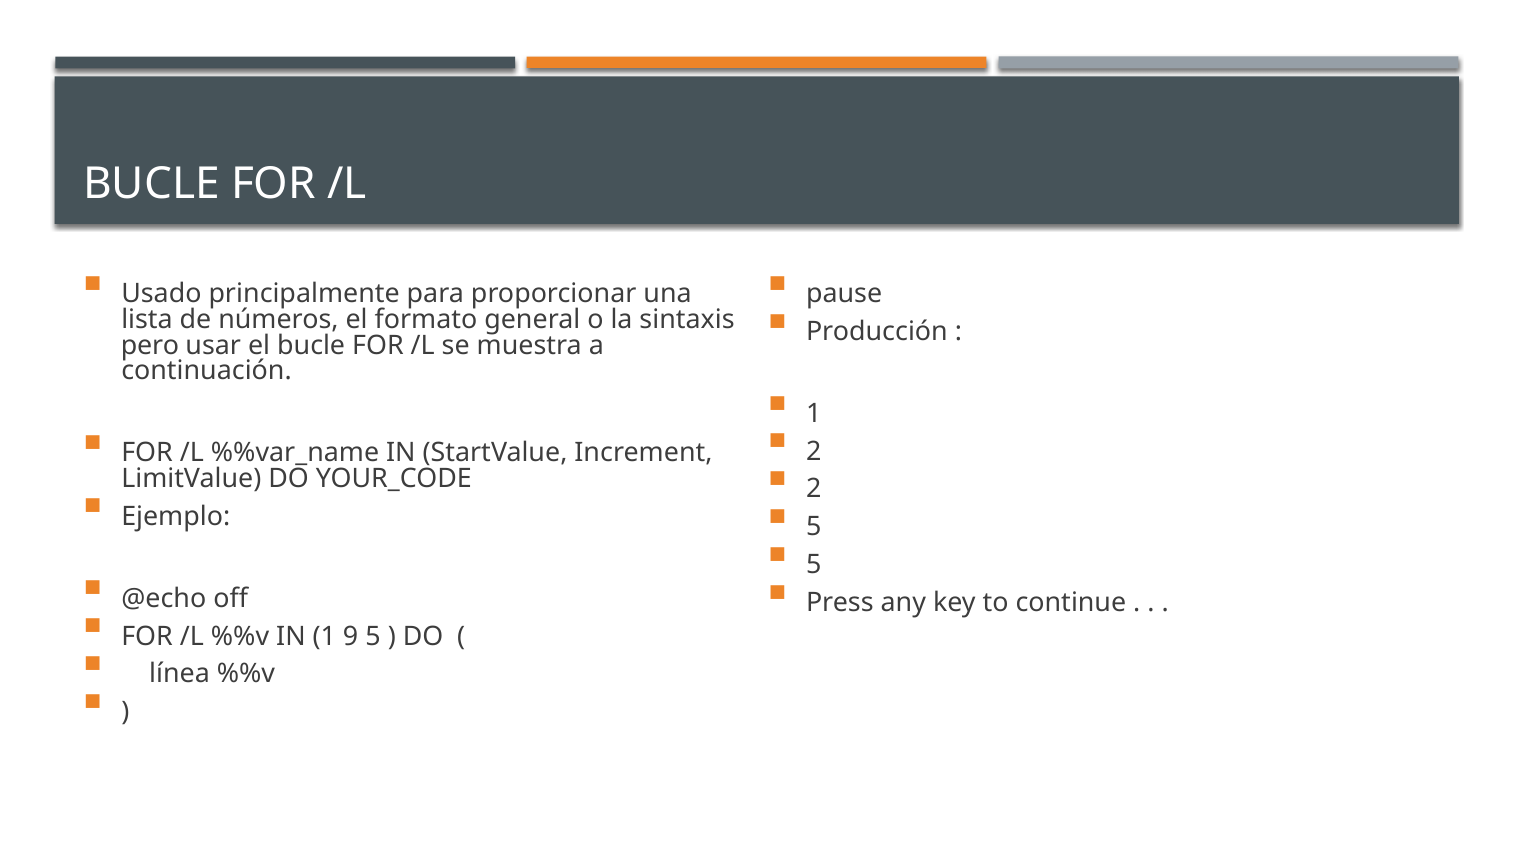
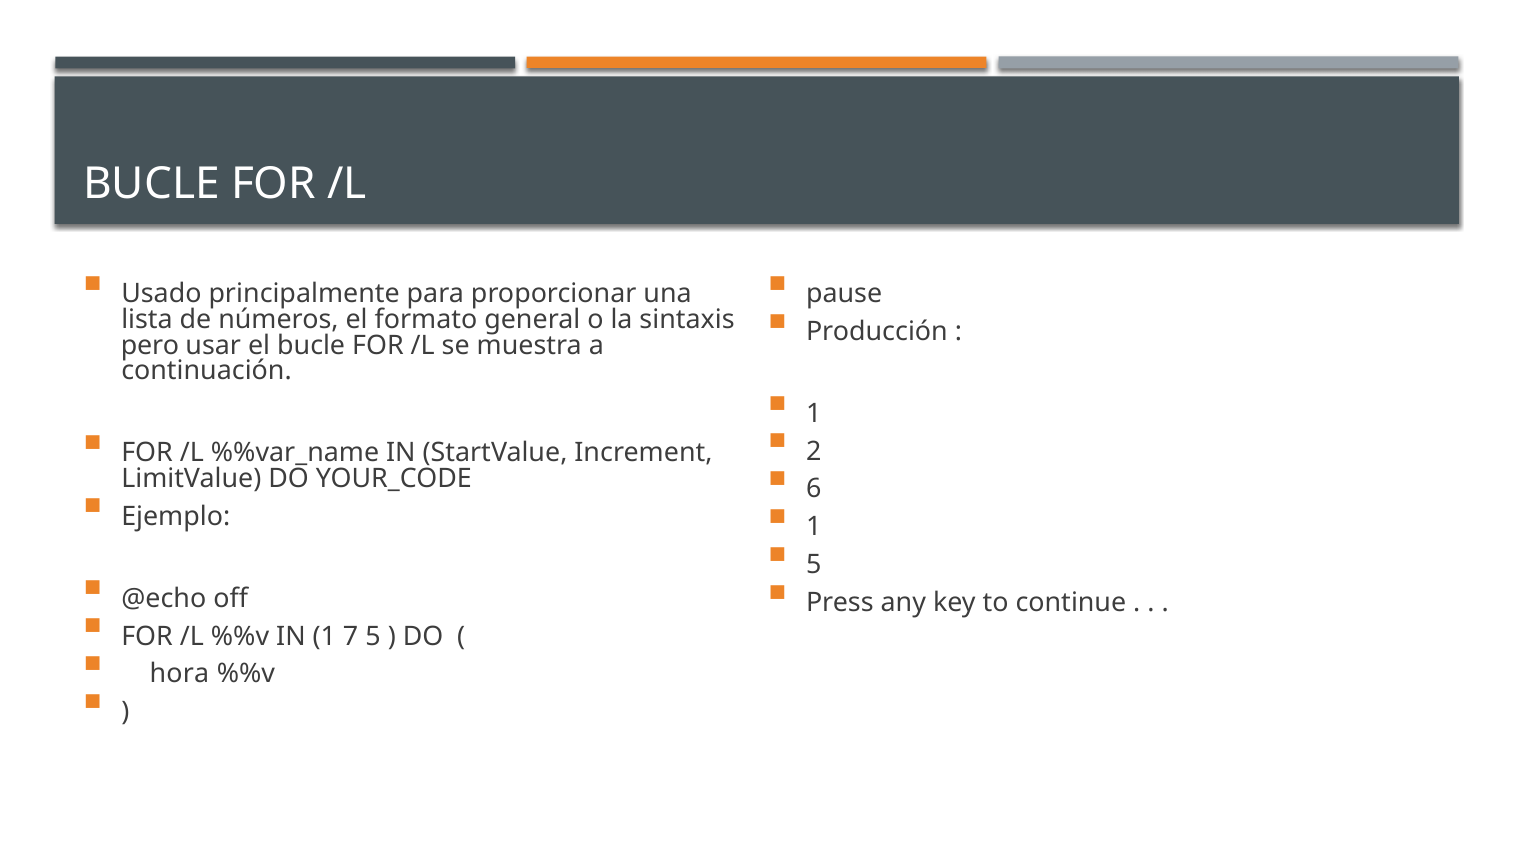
2: 2 -> 6 (814, 489)
5: 5 -> 1 (814, 527)
9: 9 -> 7 (351, 637)
línea: línea -> hora (179, 675)
